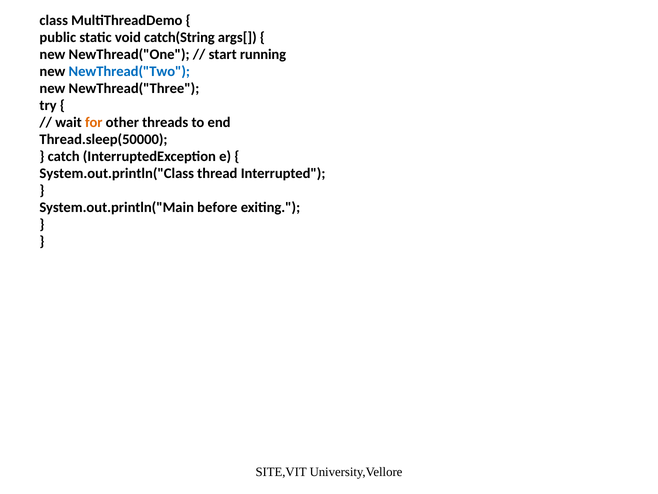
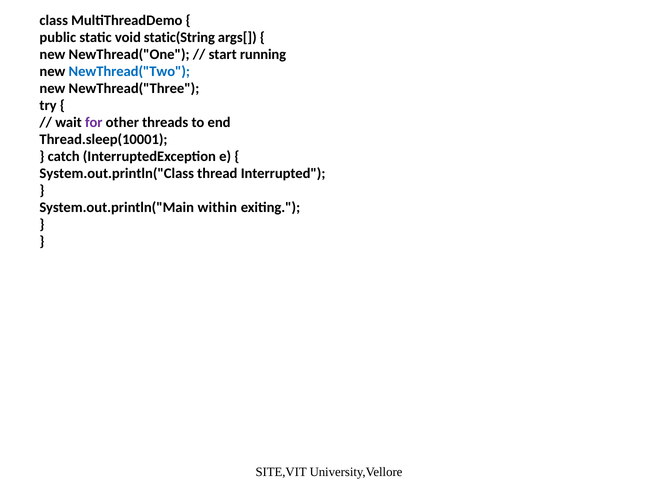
catch(String: catch(String -> static(String (179, 38)
for colour: orange -> purple (94, 122)
Thread.sleep(50000: Thread.sleep(50000 -> Thread.sleep(10001 (103, 139)
before: before -> within (217, 207)
